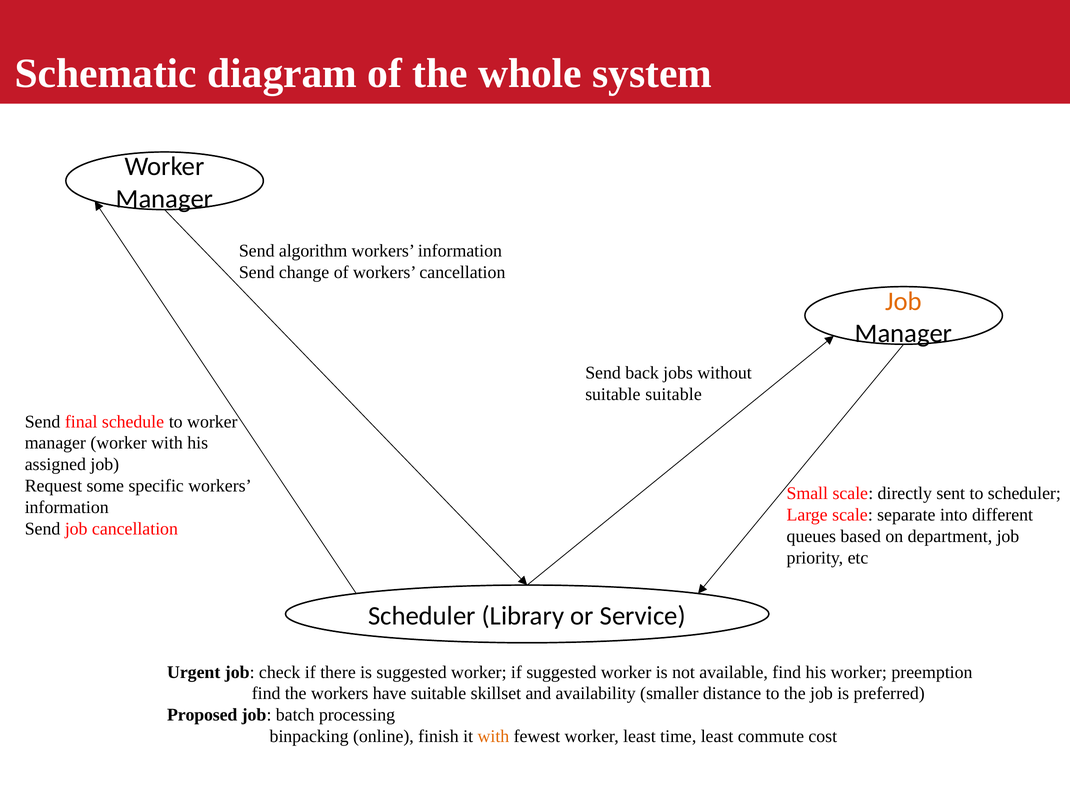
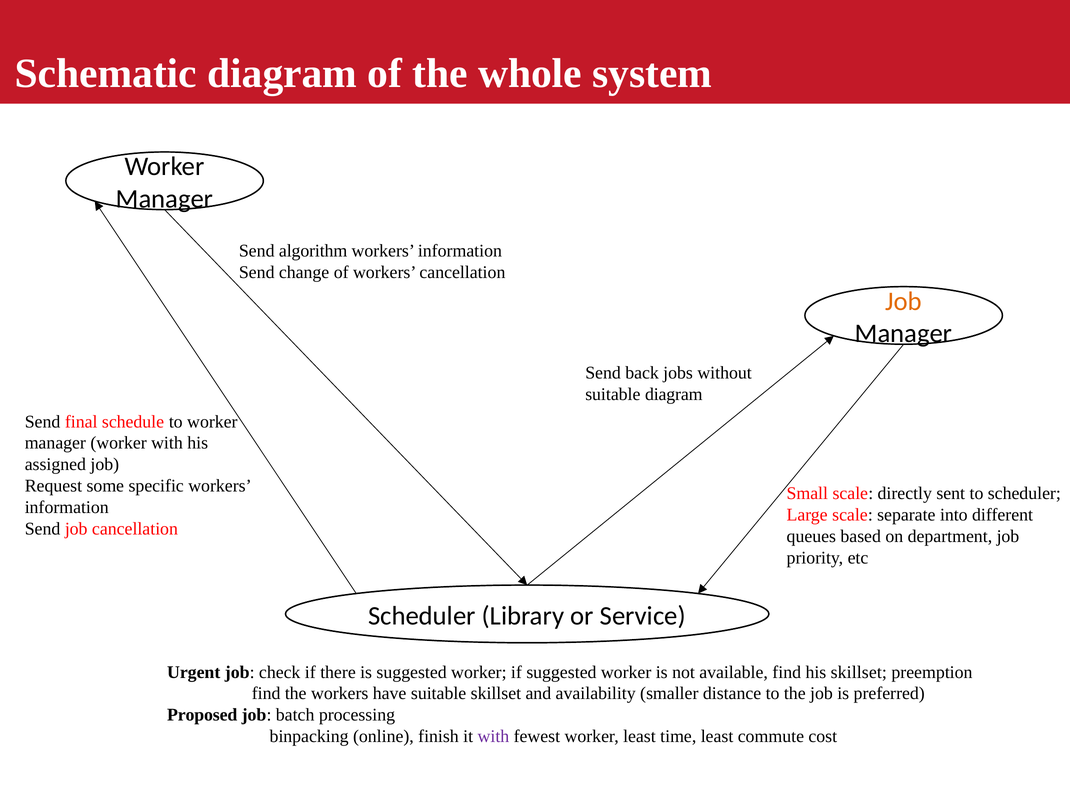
suitable suitable: suitable -> diagram (674, 394)
his worker: worker -> skillset (859, 672)
with colour: orange -> purple (493, 736)
